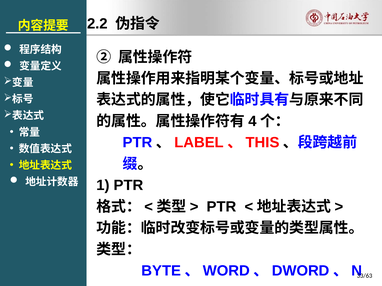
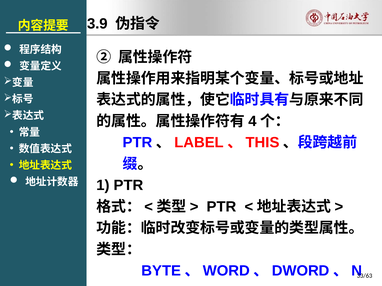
2.2: 2.2 -> 3.9 (97, 24)
